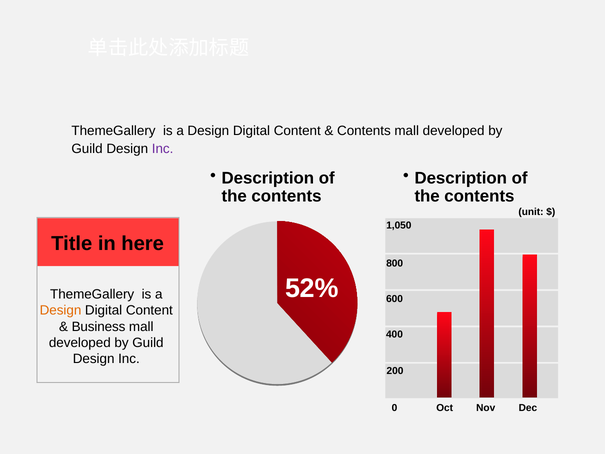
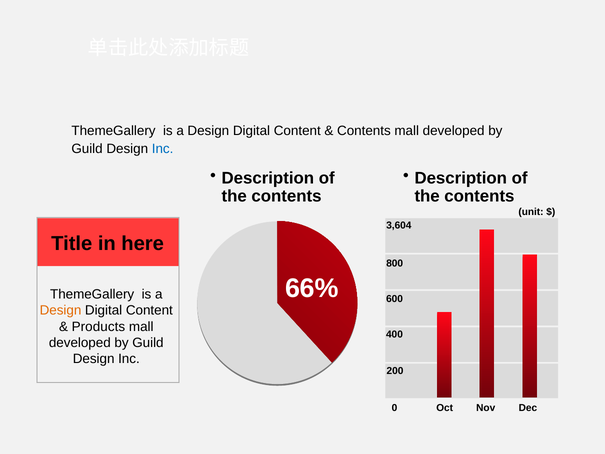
Inc colour: purple -> blue (163, 149)
1,050: 1,050 -> 3,604 (399, 225)
52%: 52% -> 66% (312, 288)
Business: Business -> Products (98, 326)
